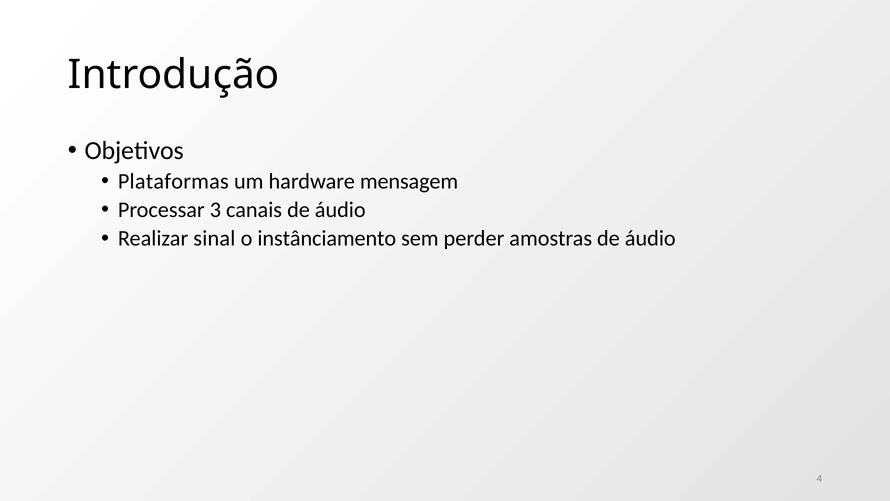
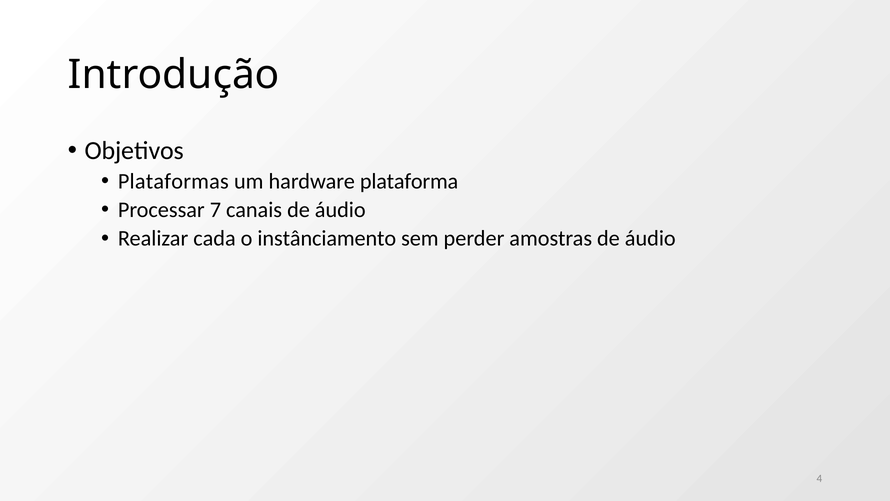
mensagem: mensagem -> plataforma (409, 181)
3: 3 -> 7 (215, 210)
sinal: sinal -> cada (215, 238)
